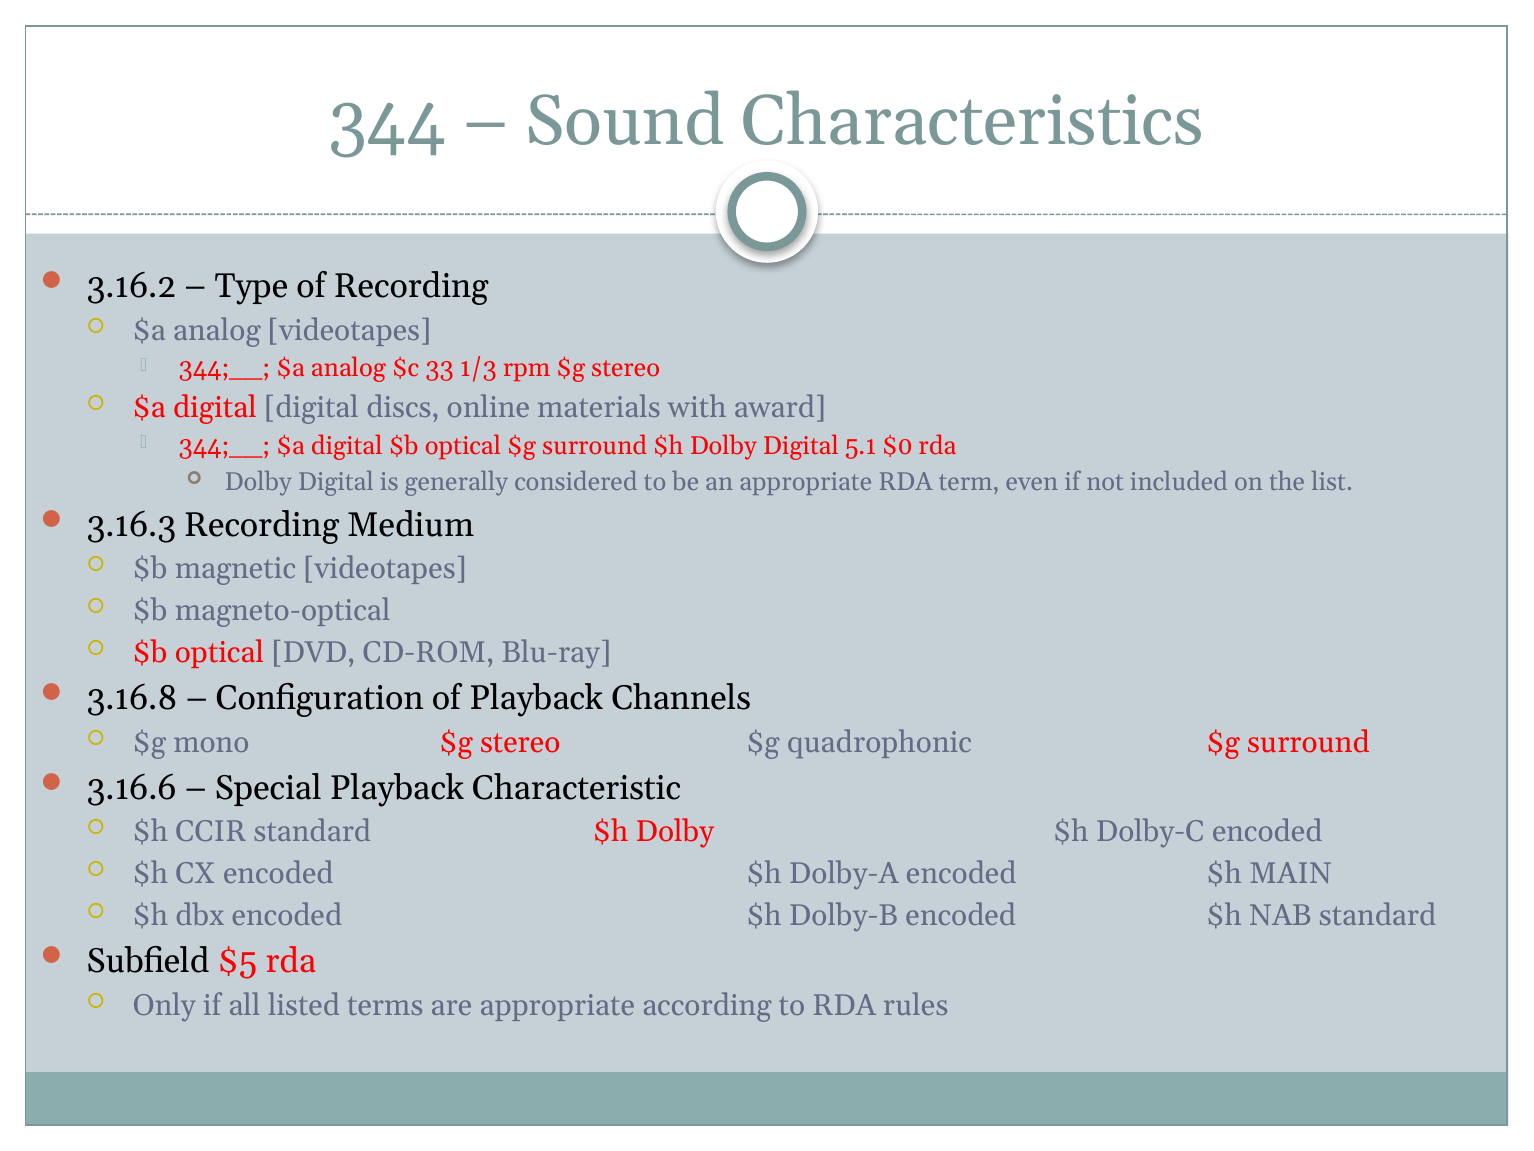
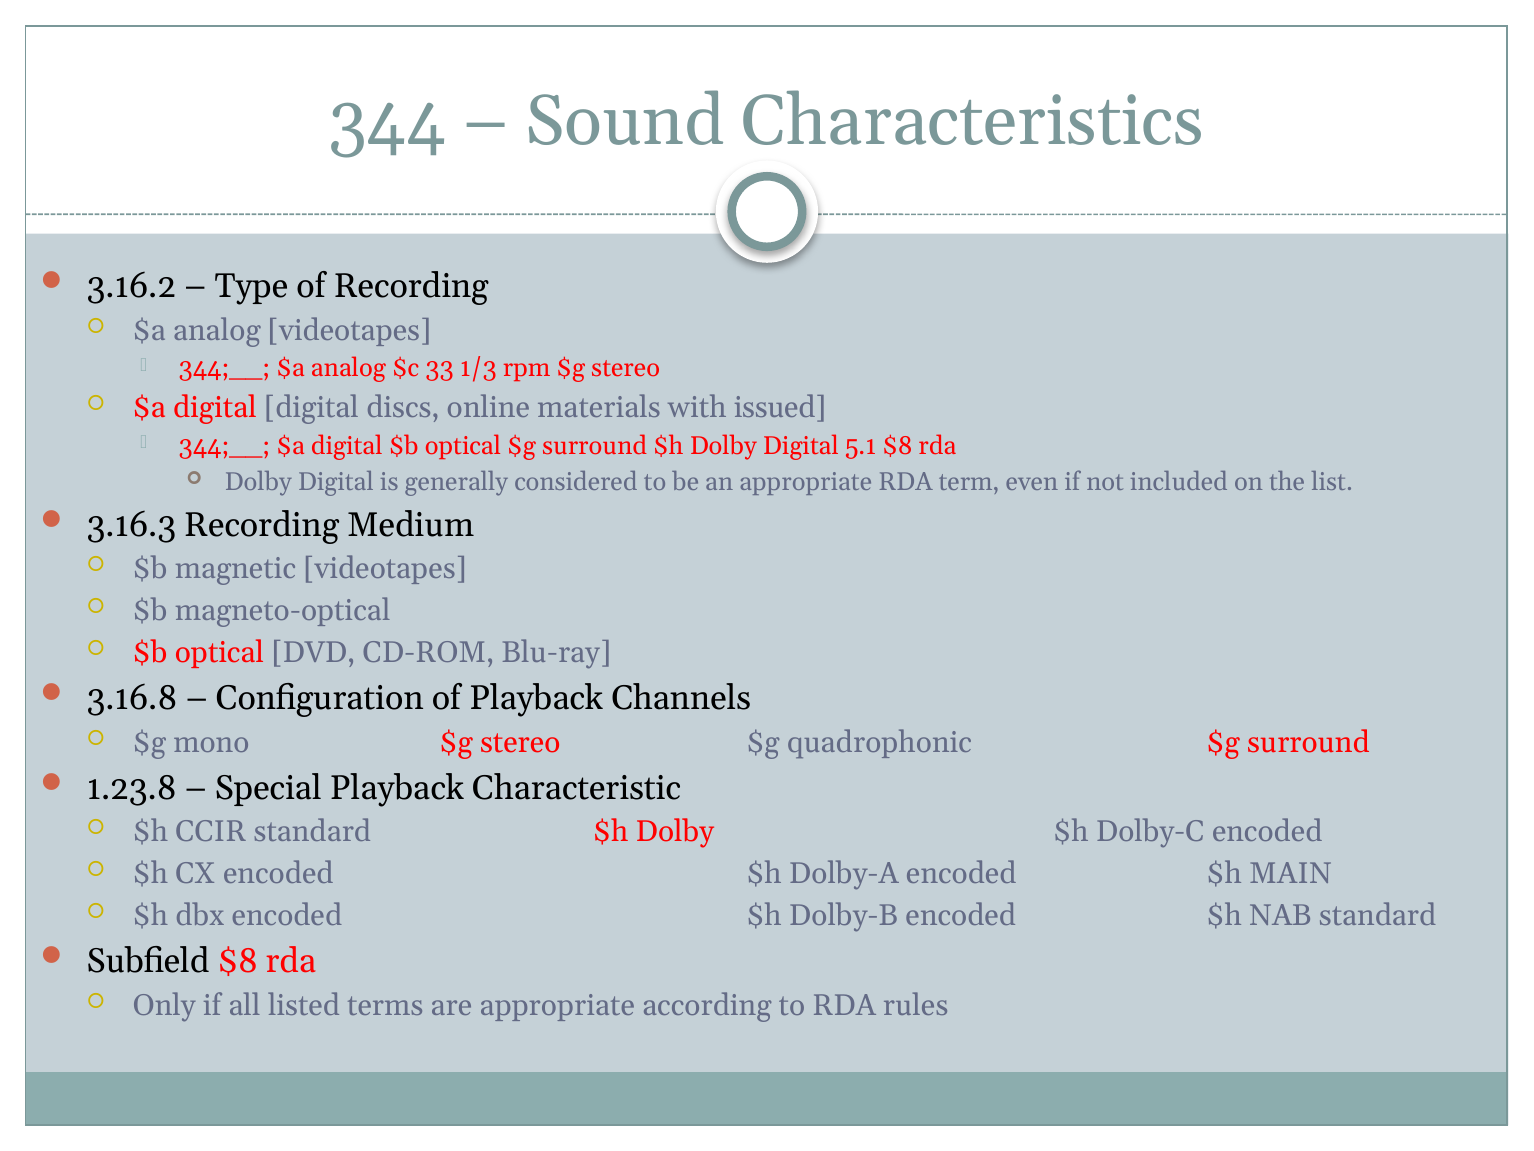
award: award -> issued (780, 408)
5.1 $0: $0 -> $8 (898, 446)
3.16.6: 3.16.6 -> 1.23.8 (132, 787)
Subfield $5: $5 -> $8 (238, 961)
